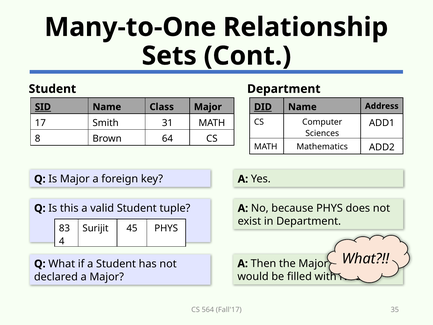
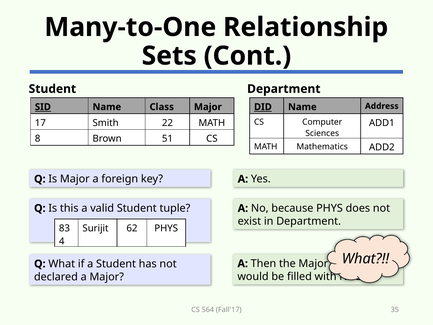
31: 31 -> 22 (167, 123)
64: 64 -> 51 (167, 139)
45: 45 -> 62 (132, 228)
